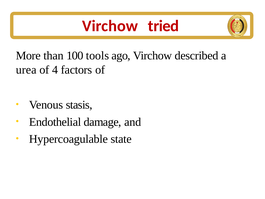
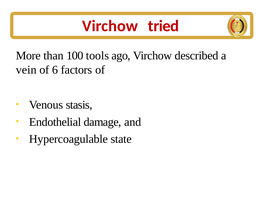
urea: urea -> vein (26, 70)
4: 4 -> 6 (55, 70)
